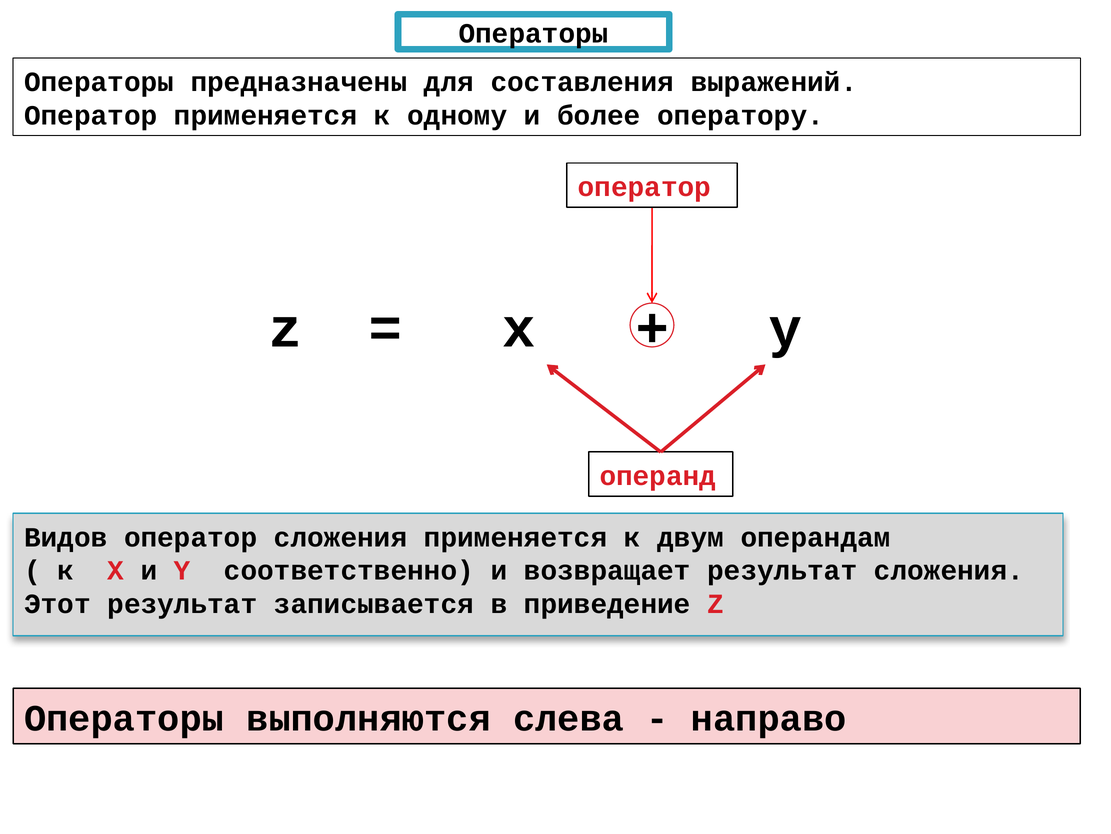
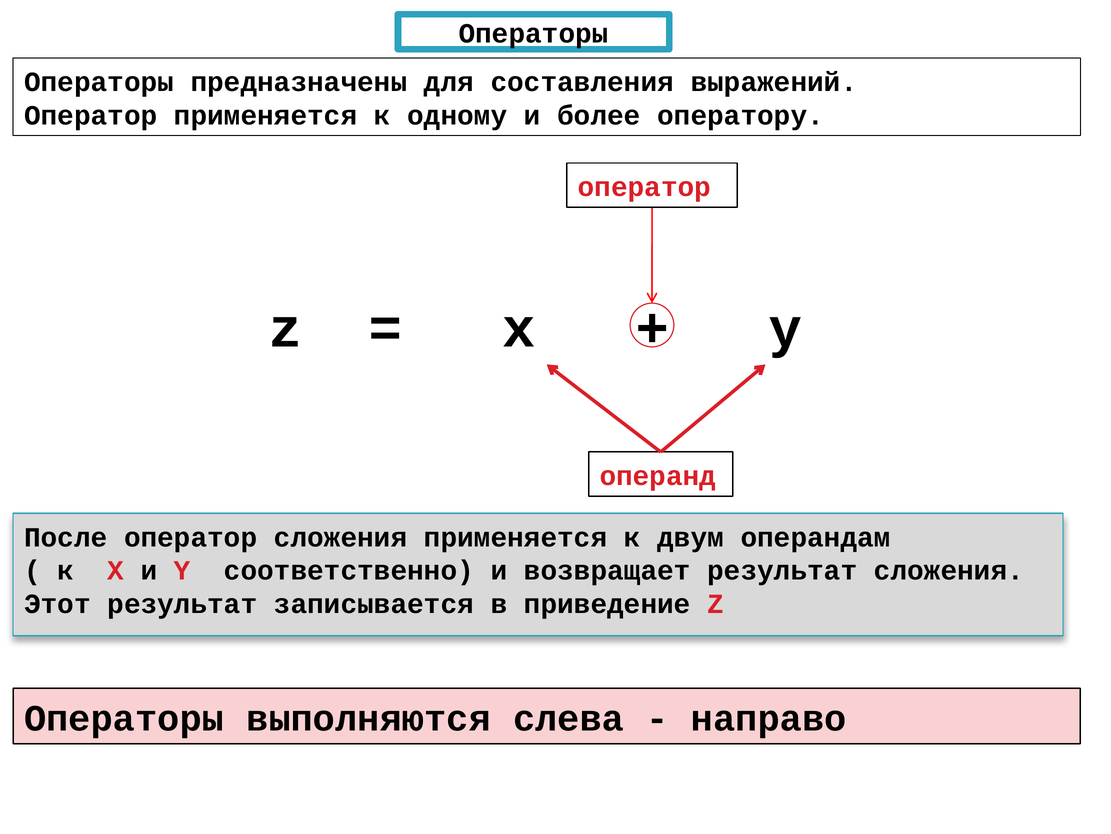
Видов: Видов -> После (66, 537)
